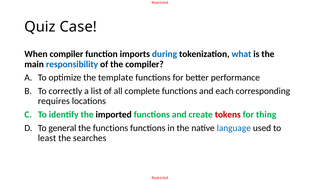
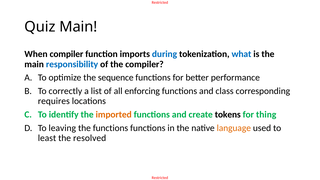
Quiz Case: Case -> Main (78, 27)
template: template -> sequence (116, 78)
complete: complete -> enforcing (142, 91)
each: each -> class (225, 91)
imported colour: black -> orange (114, 115)
tokens colour: red -> black (228, 115)
general: general -> leaving (62, 128)
language colour: blue -> orange (234, 128)
searches: searches -> resolved (90, 138)
